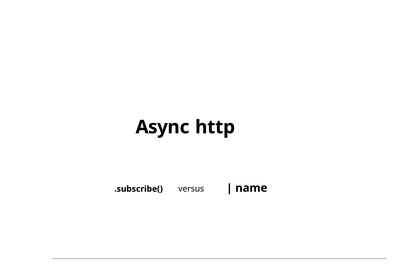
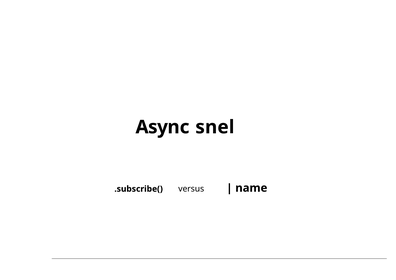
http: http -> snel (215, 127)
